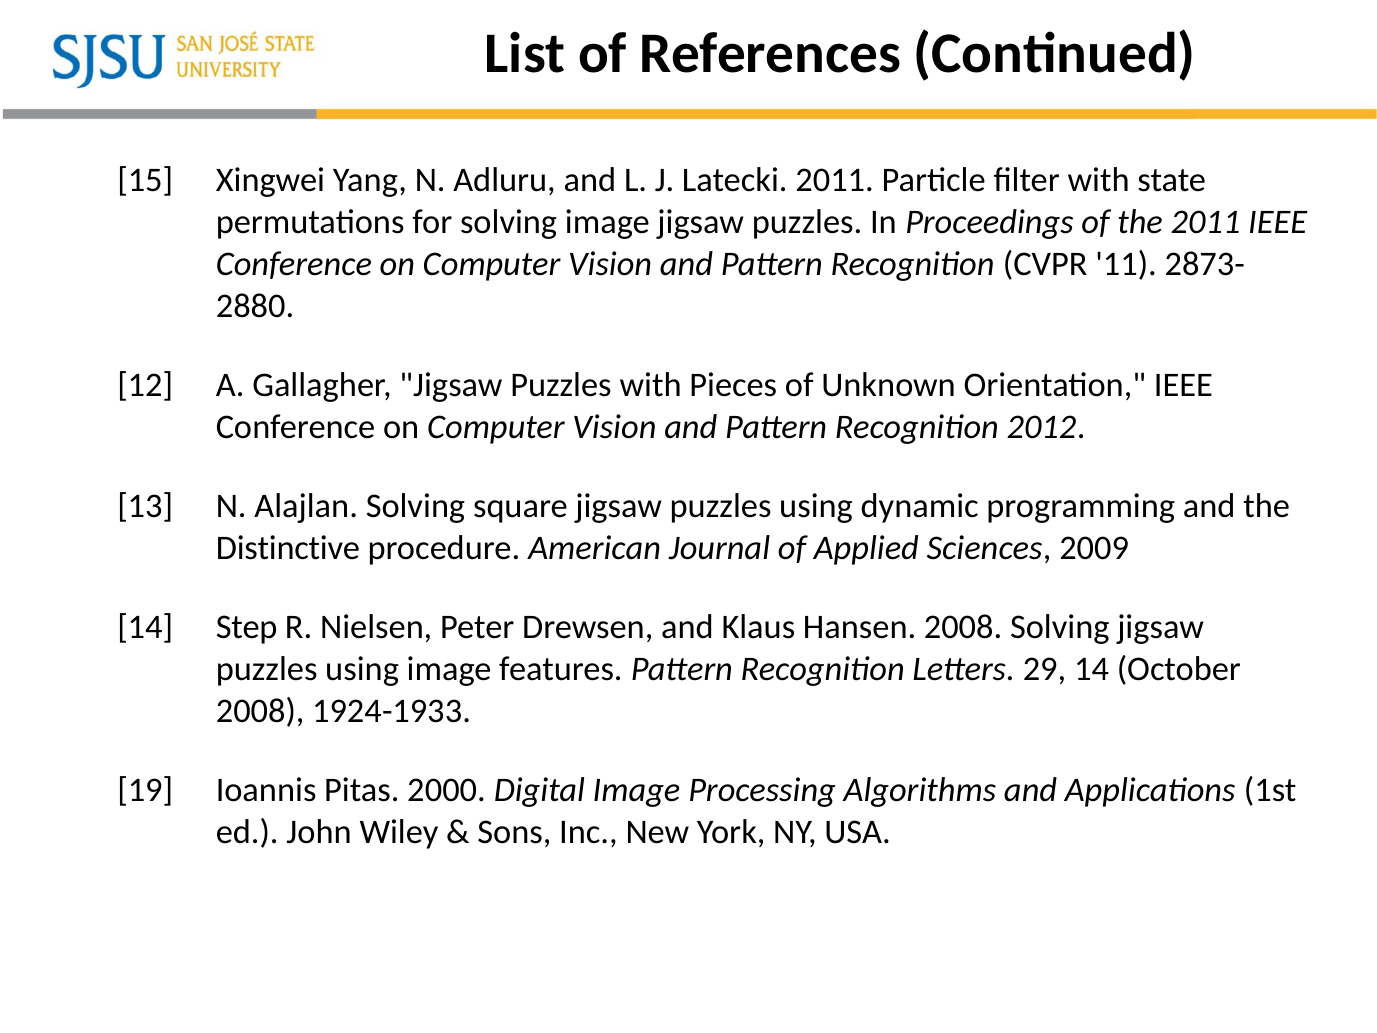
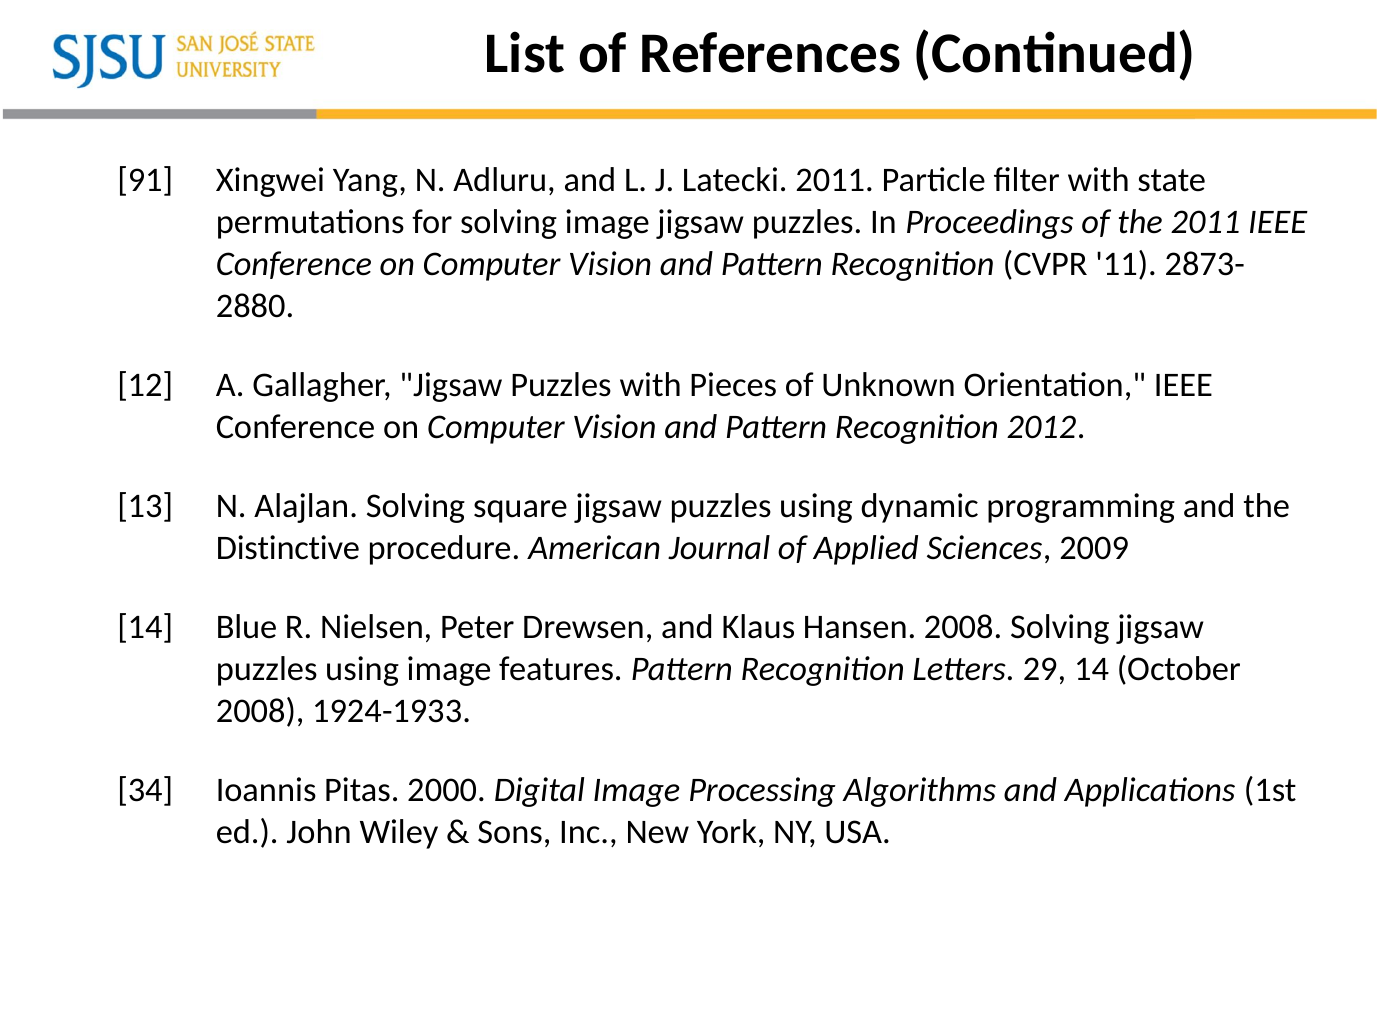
15: 15 -> 91 (145, 180)
Step: Step -> Blue (247, 627)
19: 19 -> 34 (145, 790)
